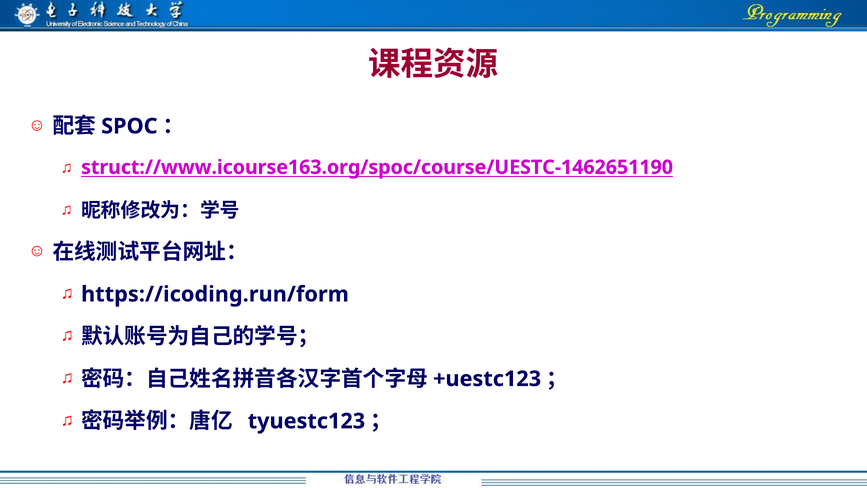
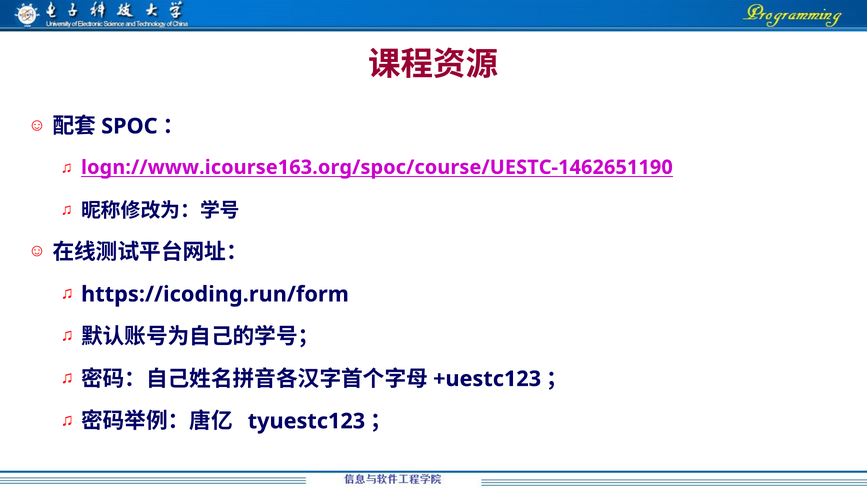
struct://www.icourse163.org/spoc/course/UESTC-1462651190: struct://www.icourse163.org/spoc/course/UESTC-1462651190 -> logn://www.icourse163.org/spoc/course/UESTC-1462651190 (377, 167)
